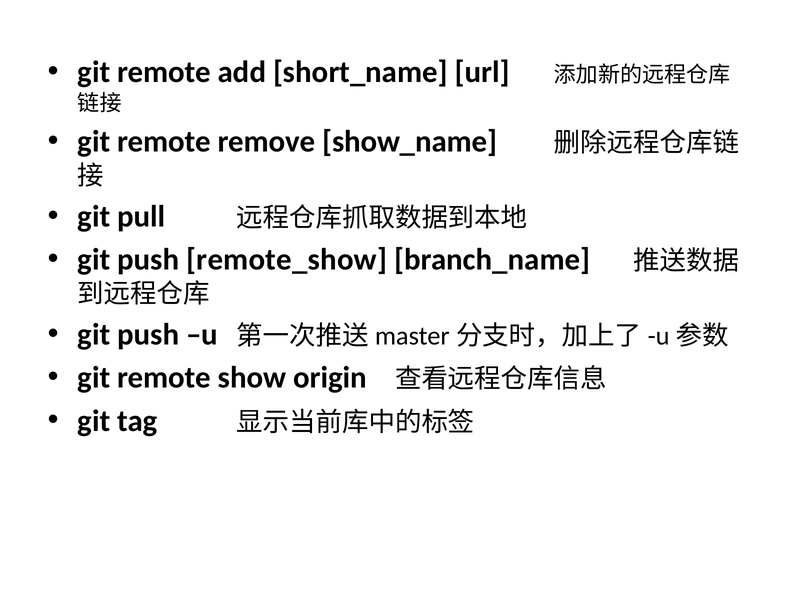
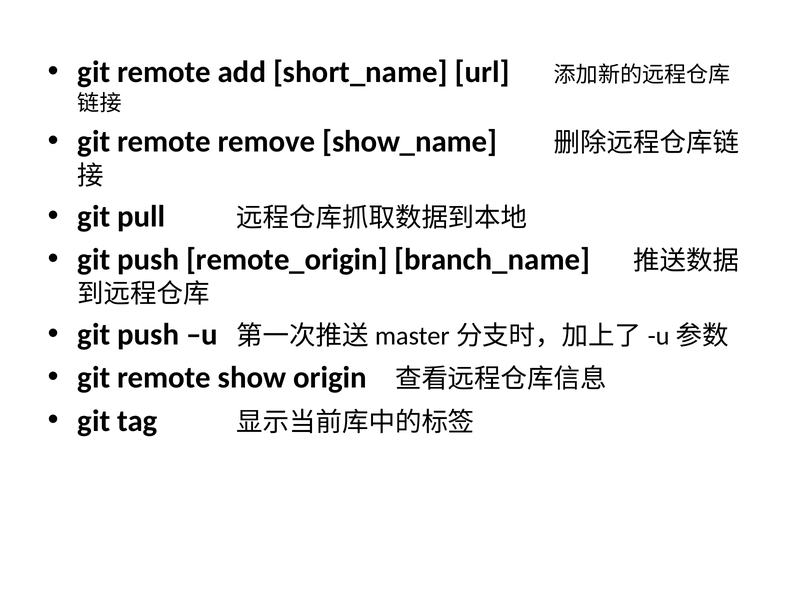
remote_show: remote_show -> remote_origin (287, 260)
